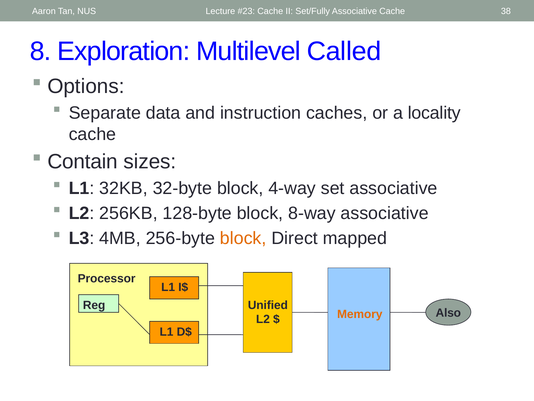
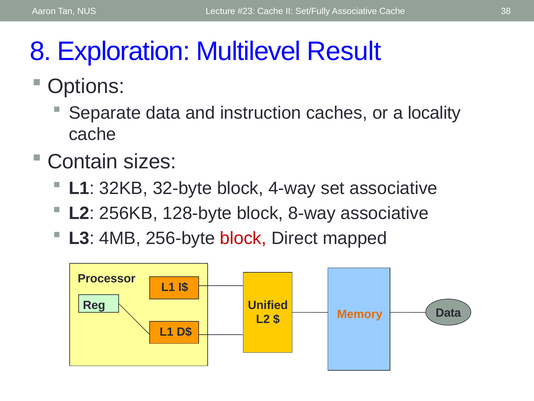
Called: Called -> Result (344, 51)
block colour: orange -> red (243, 238)
Also: Also -> Data (448, 313)
